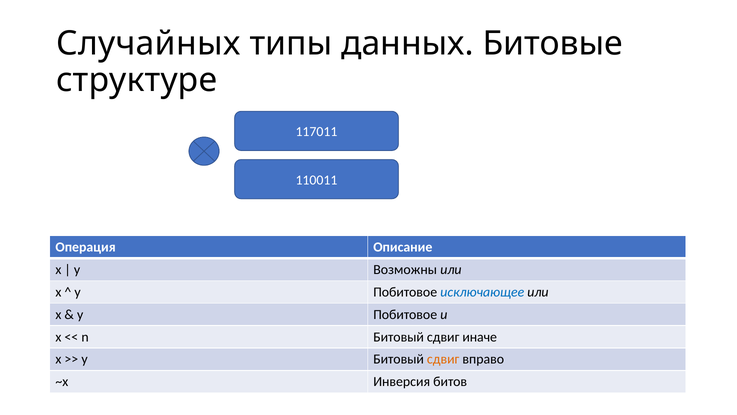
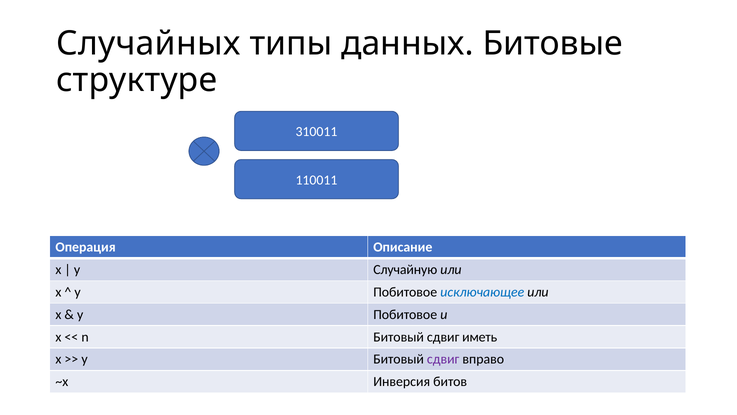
117011: 117011 -> 310011 (316, 132)
Возможны: Возможны -> Случайную (405, 269)
иначе: иначе -> иметь (480, 337)
сдвиг colour: orange -> purple (443, 359)
